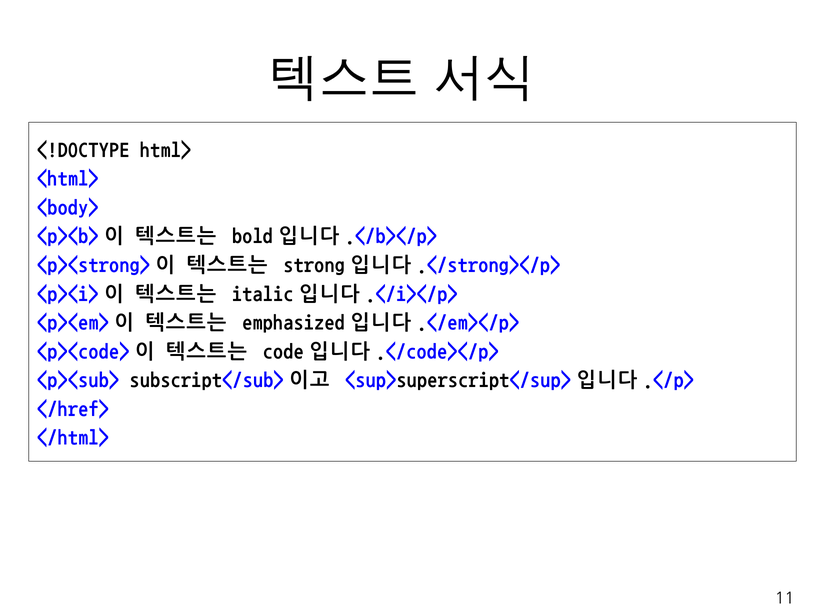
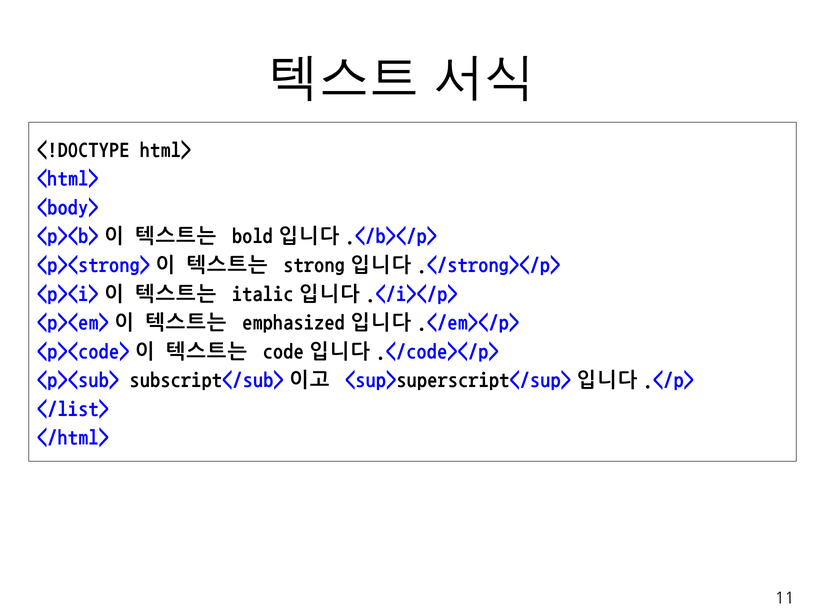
</href>: </href> -> </list> (73, 409)
